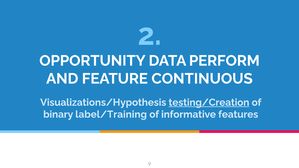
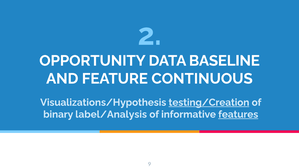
PERFORM: PERFORM -> BASELINE (224, 61)
label/Training: label/Training -> label/Analysis (111, 114)
features underline: none -> present (238, 114)
